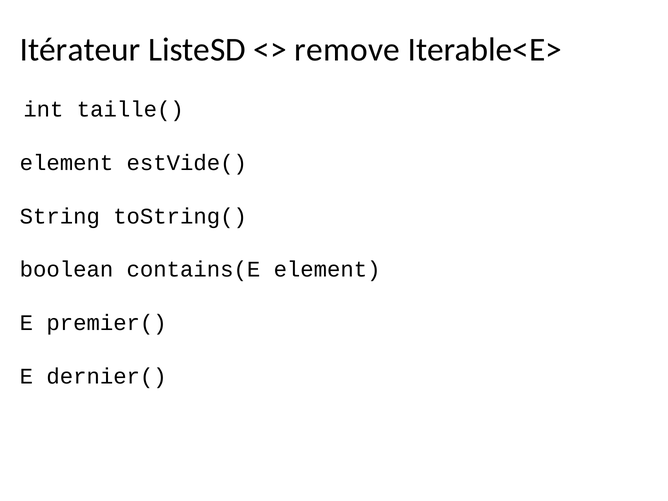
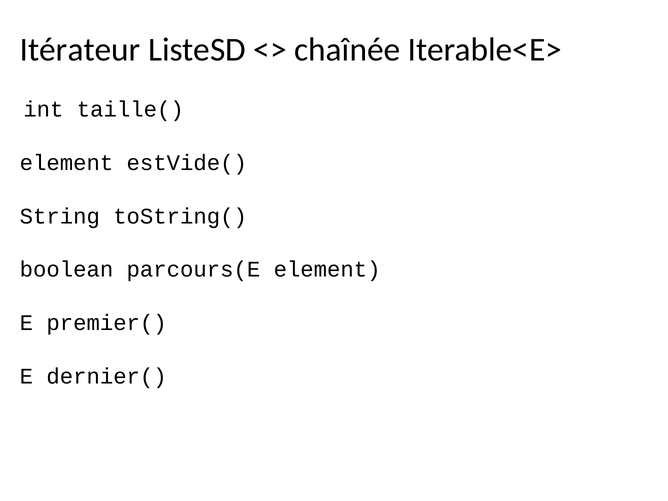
remove: remove -> chaînée (347, 50)
contains(E: contains(E -> parcours(E (193, 270)
